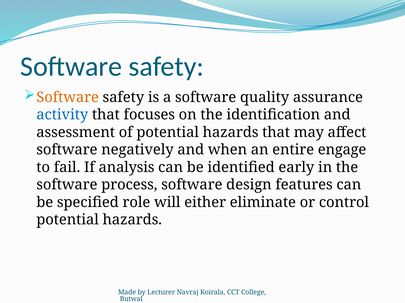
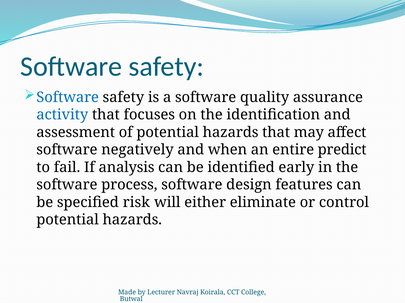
Software colour: orange -> blue (68, 98)
engage: engage -> predict (342, 150)
role: role -> risk (136, 203)
